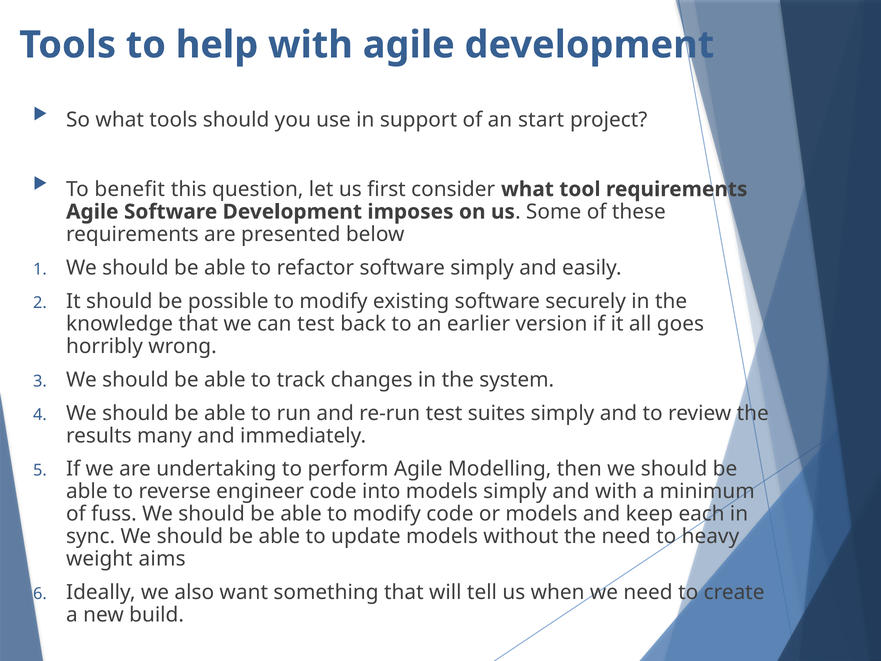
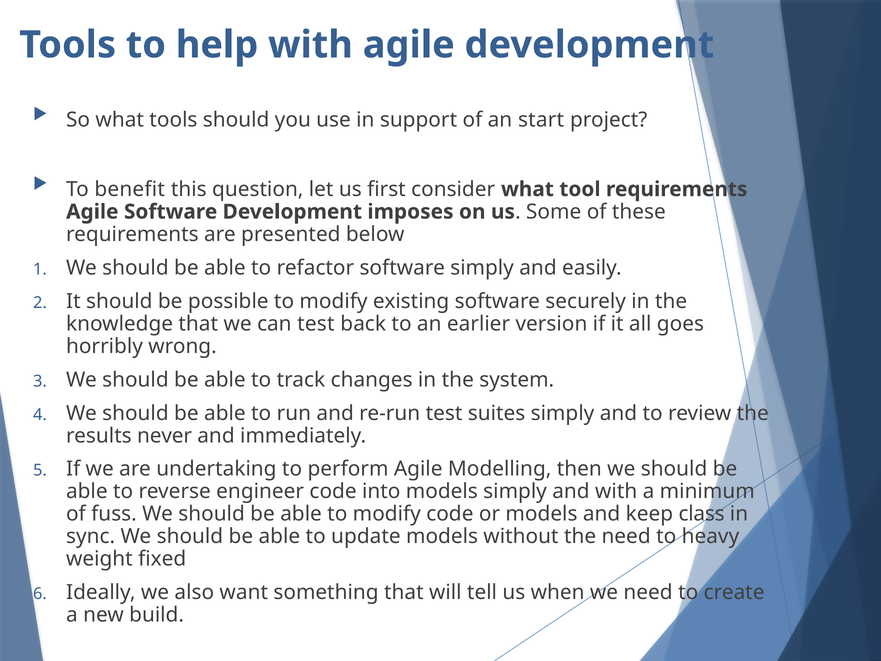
many: many -> never (165, 435)
each: each -> class (702, 514)
aims: aims -> fixed (162, 559)
